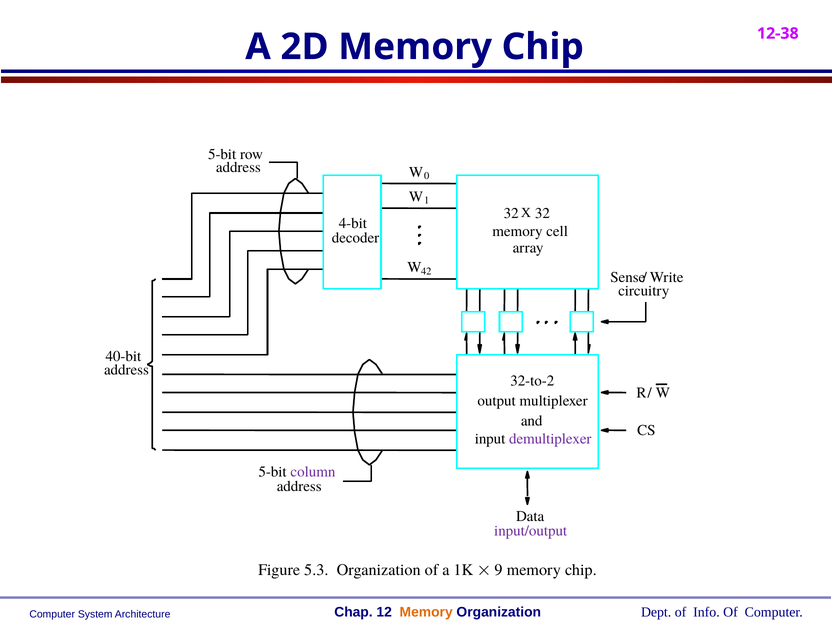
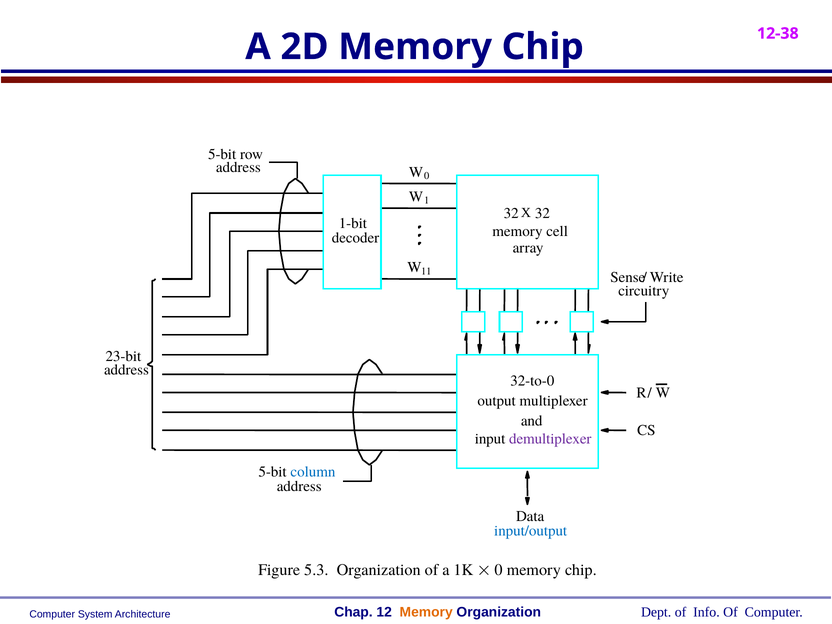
4-bit: 4-bit -> 1-bit (353, 223)
42: 42 -> 11 (426, 271)
40-bit: 40-bit -> 23-bit (123, 356)
32-to-2: 32-to-2 -> 32-to-0 (532, 381)
column colour: purple -> blue (313, 472)
input/output colour: purple -> blue (531, 531)
9: 9 -> 0 (499, 570)
